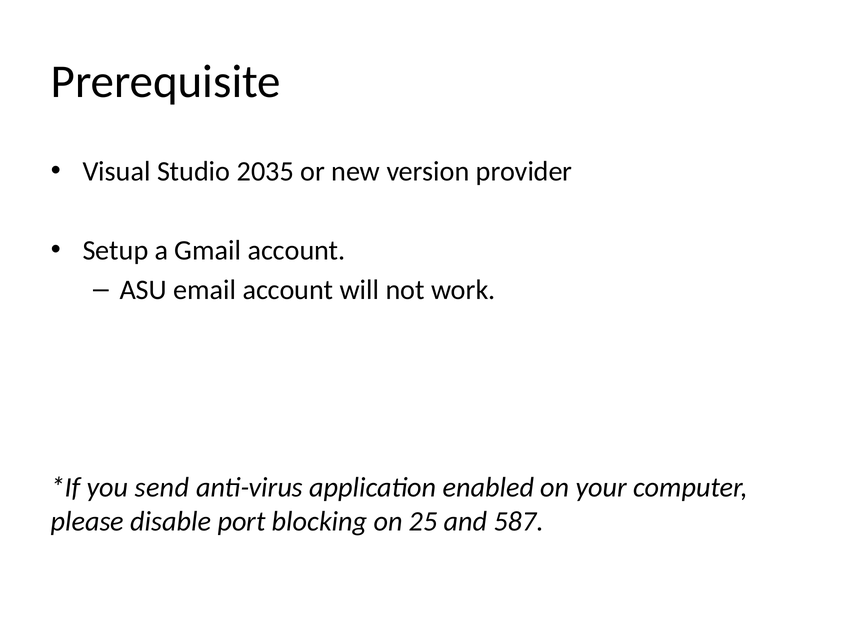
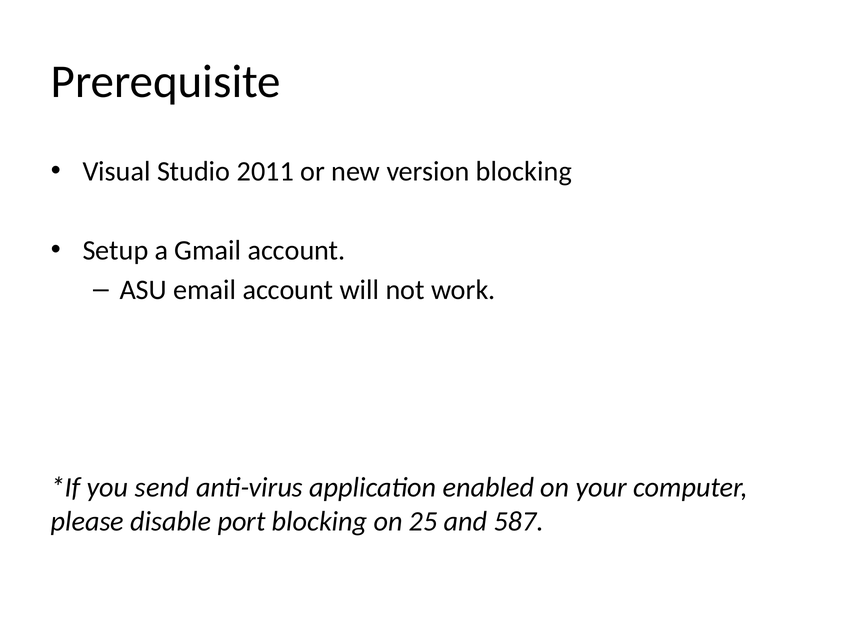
2035: 2035 -> 2011 (265, 171)
version provider: provider -> blocking (524, 171)
